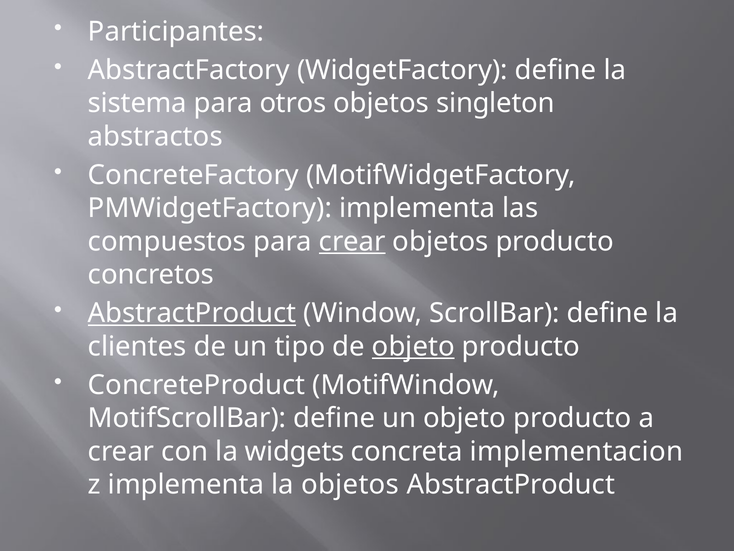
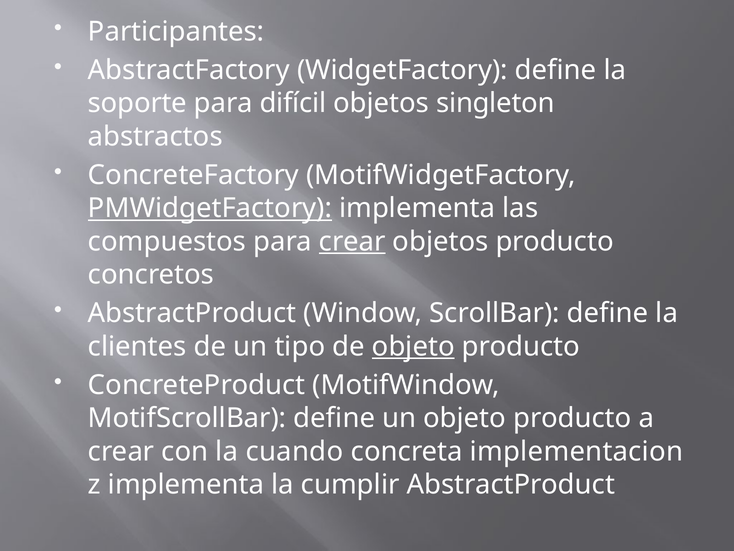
sistema: sistema -> soporte (137, 103)
otros: otros -> difícil (293, 103)
PMWidgetFactory underline: none -> present (210, 208)
AbstractProduct underline: present -> none (192, 313)
widgets: widgets -> cuando (294, 451)
la objetos: objetos -> cumplir (350, 484)
